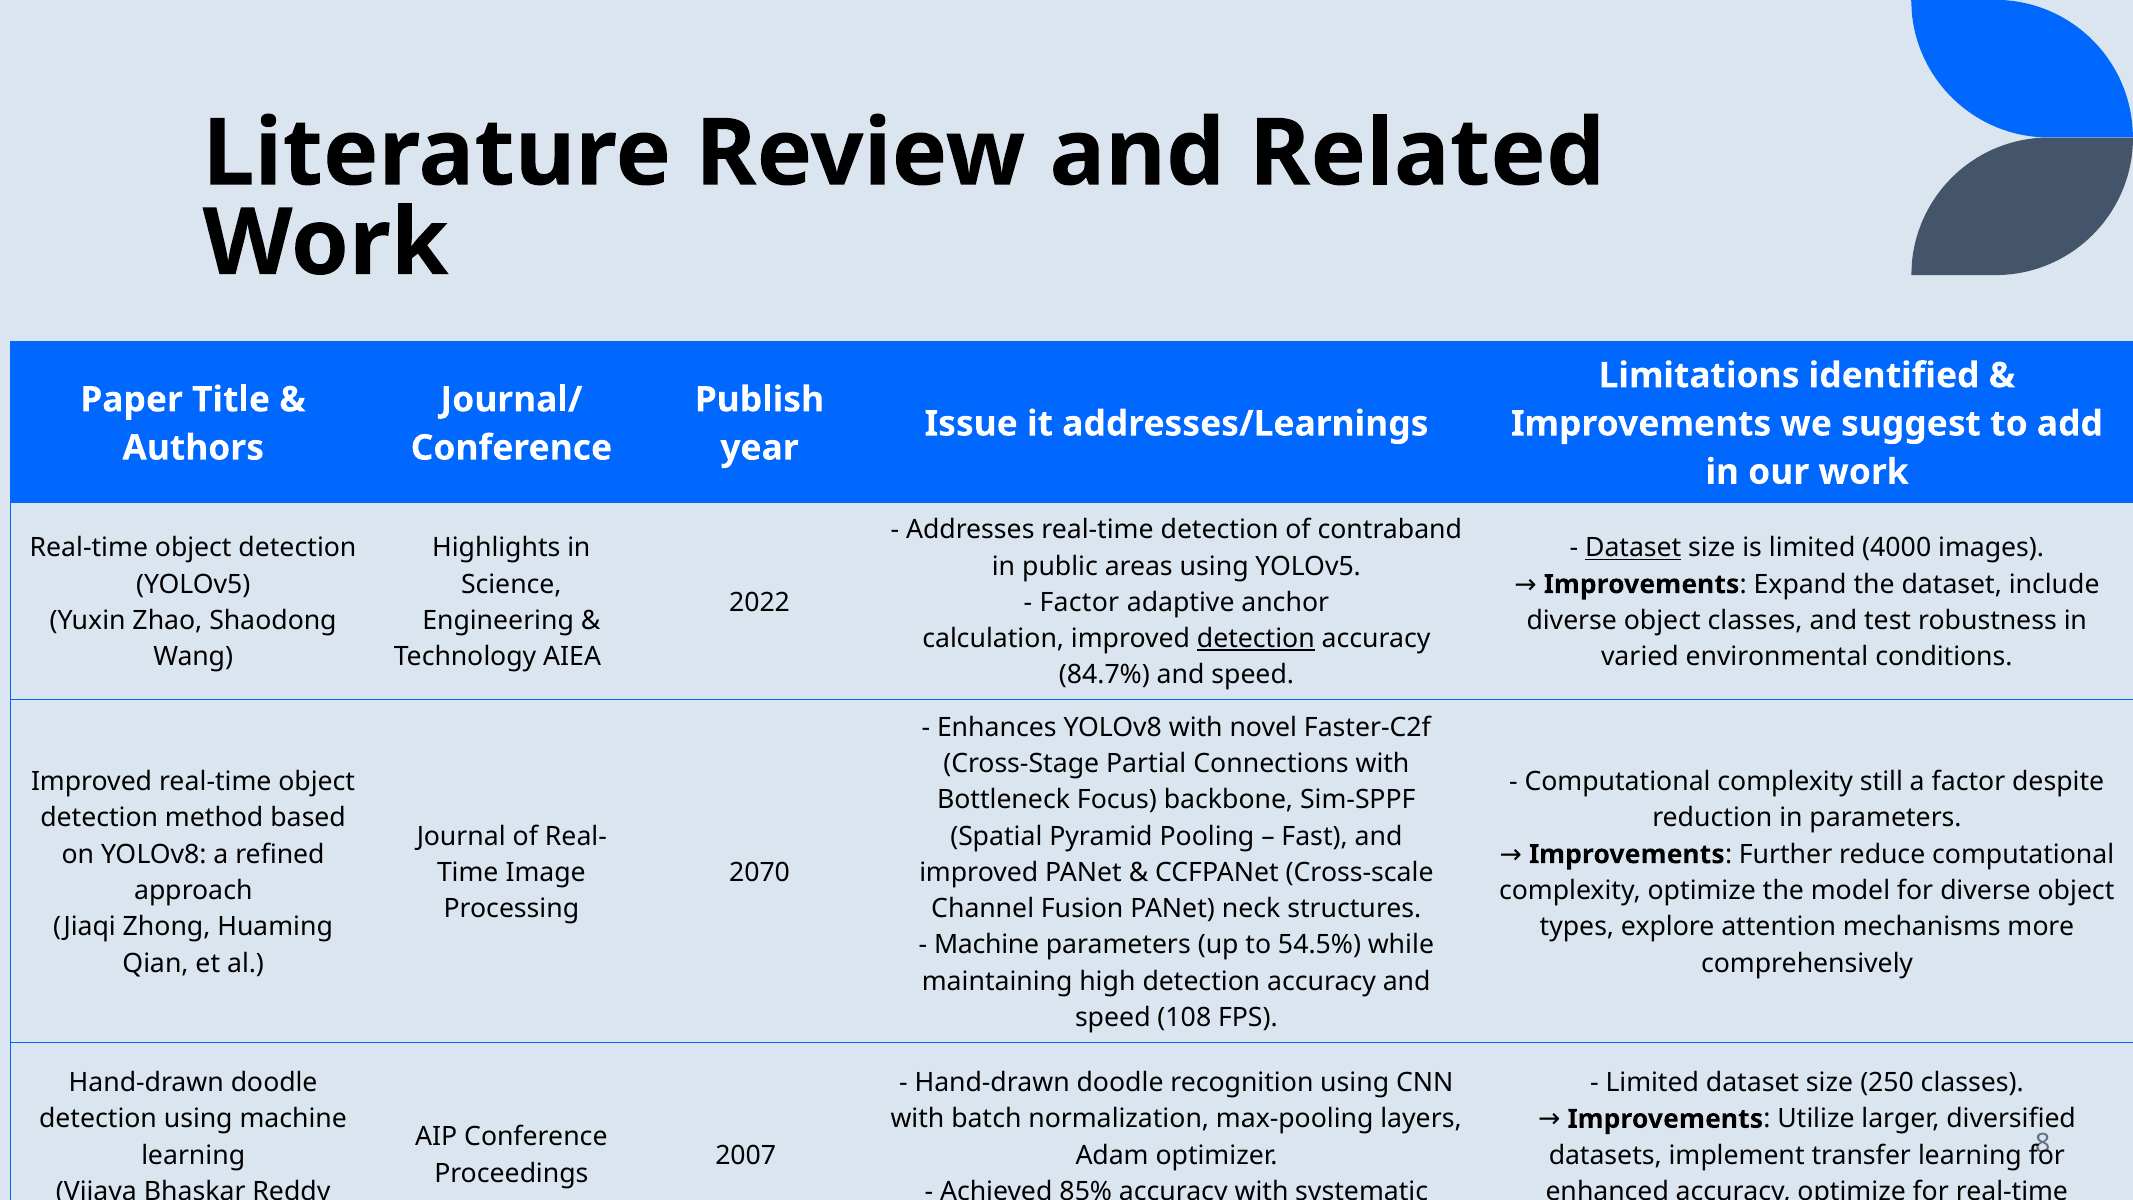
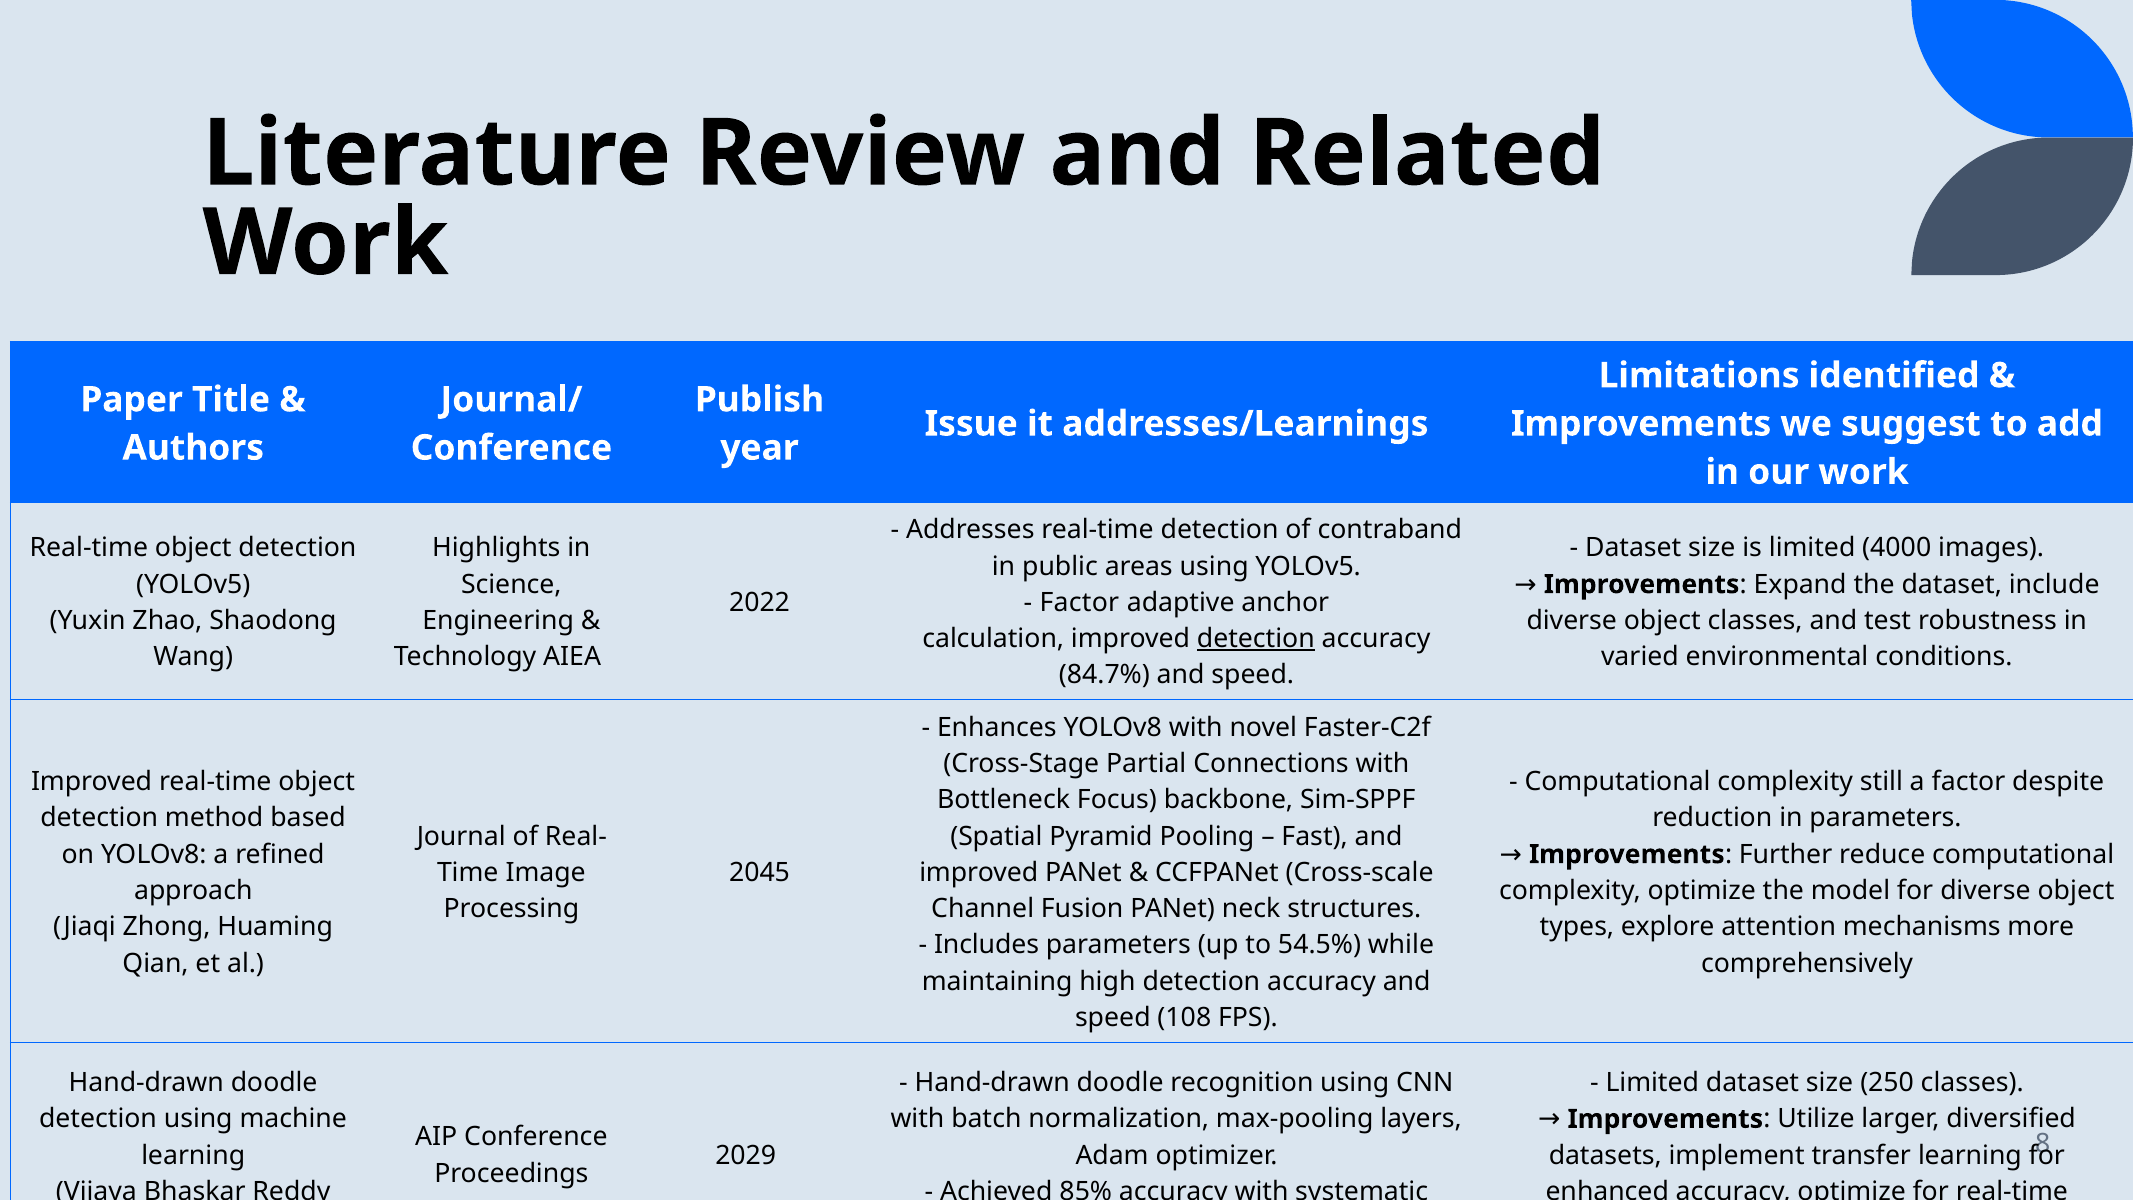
Dataset underline: present -> none (1633, 548)
2070: 2070 -> 2045 (760, 872)
Machine: Machine -> Includes (987, 945)
2007: 2007 -> 2029 (746, 1155)
